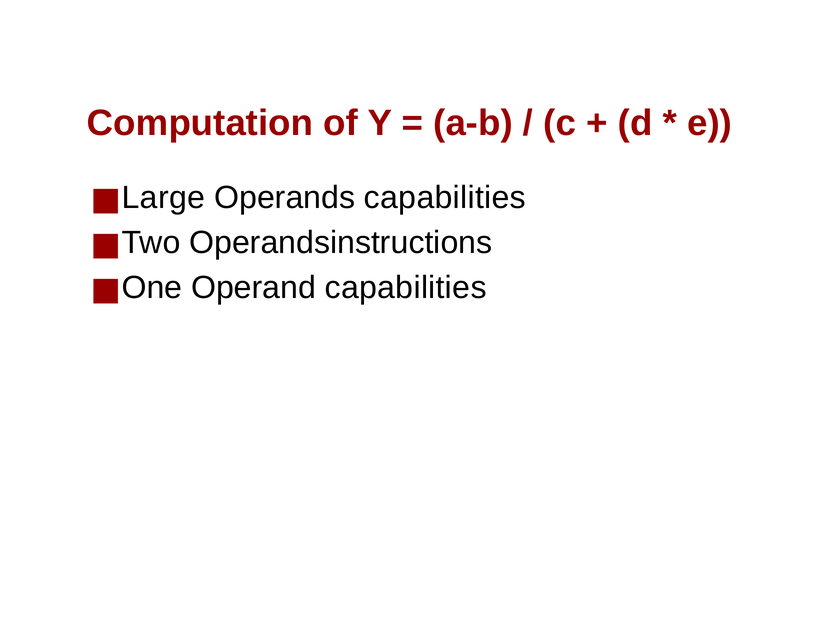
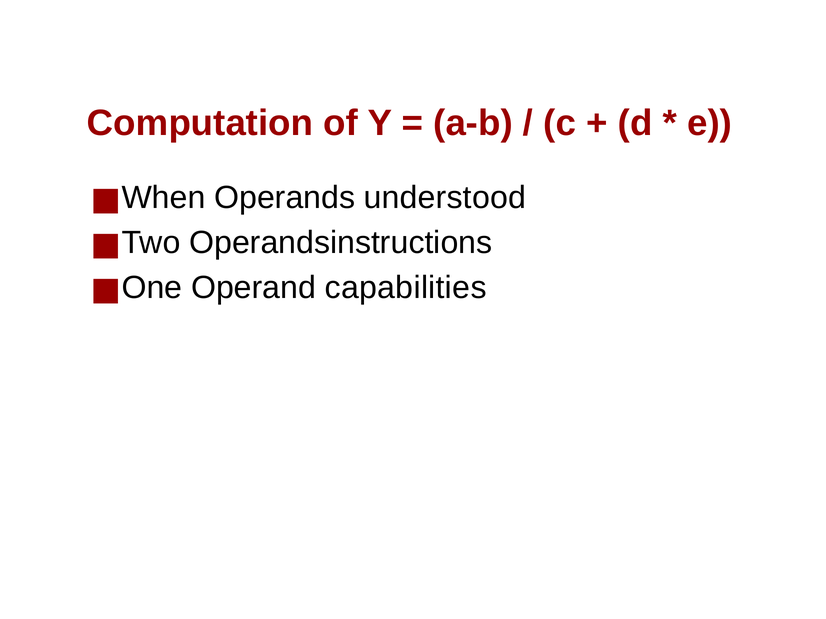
Large: Large -> When (164, 198)
Operands capabilities: capabilities -> understood (445, 198)
